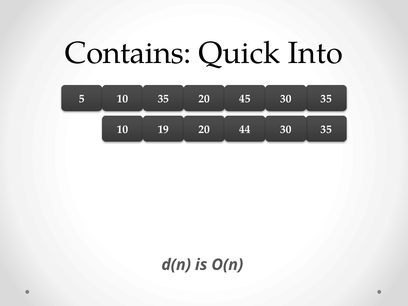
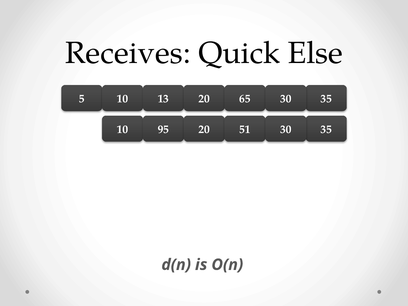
Contains: Contains -> Receives (128, 53)
Into: Into -> Else (315, 53)
10 35: 35 -> 13 (163, 99)
45: 45 -> 65 (245, 99)
19: 19 -> 95 (163, 129)
44: 44 -> 51 (245, 129)
